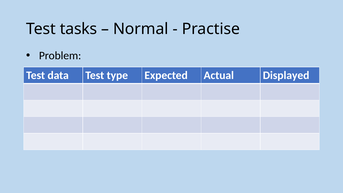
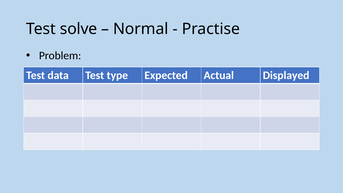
tasks: tasks -> solve (79, 29)
